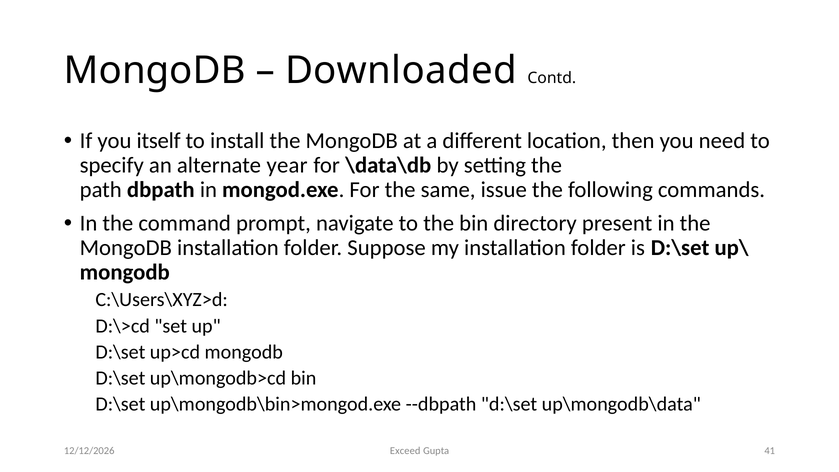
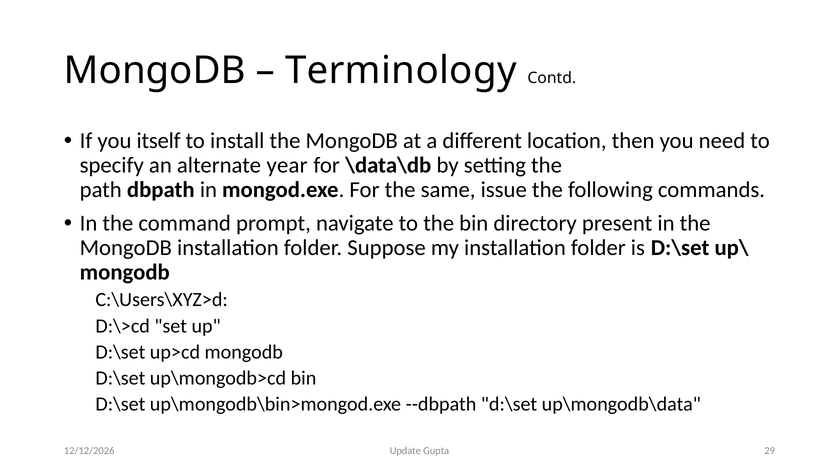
Downloaded: Downloaded -> Terminology (401, 70)
Exceed: Exceed -> Update (405, 451)
41: 41 -> 29 (770, 451)
